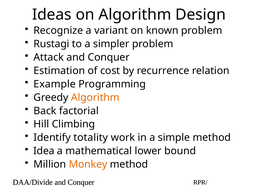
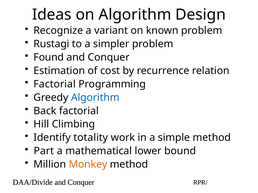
Attack: Attack -> Found (49, 57)
Example: Example -> Factorial (55, 84)
Algorithm colour: orange -> blue (95, 98)
Idea: Idea -> Part (44, 151)
